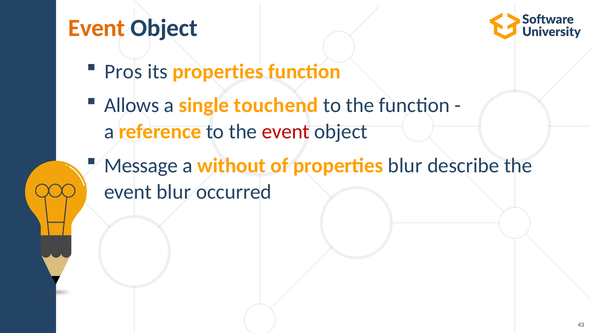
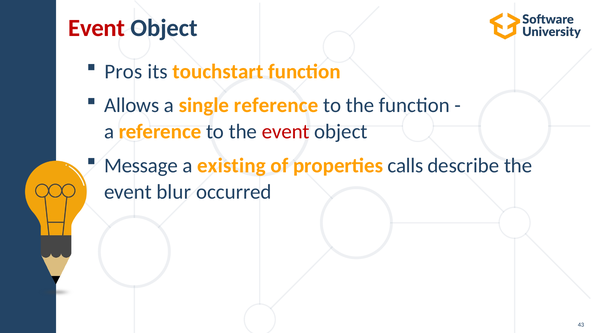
Event colour: orange -> red (97, 28)
its properties: properties -> touchstart (218, 71)
single touchend: touchend -> reference (276, 105)
without: without -> existing (231, 165)
properties blur: blur -> calls (405, 165)
